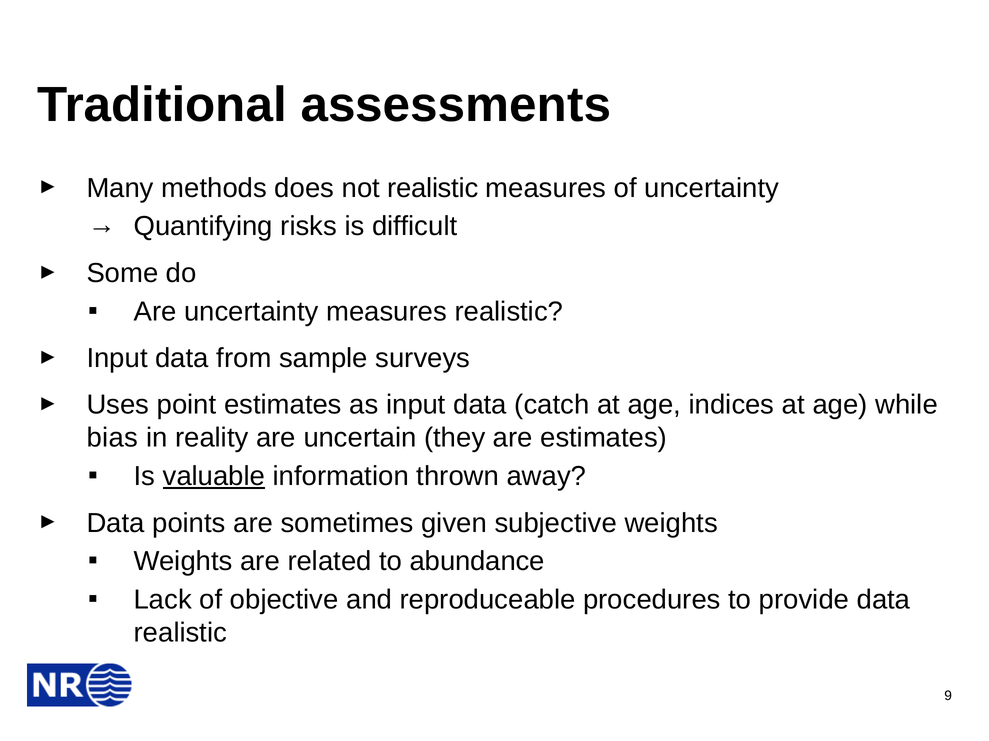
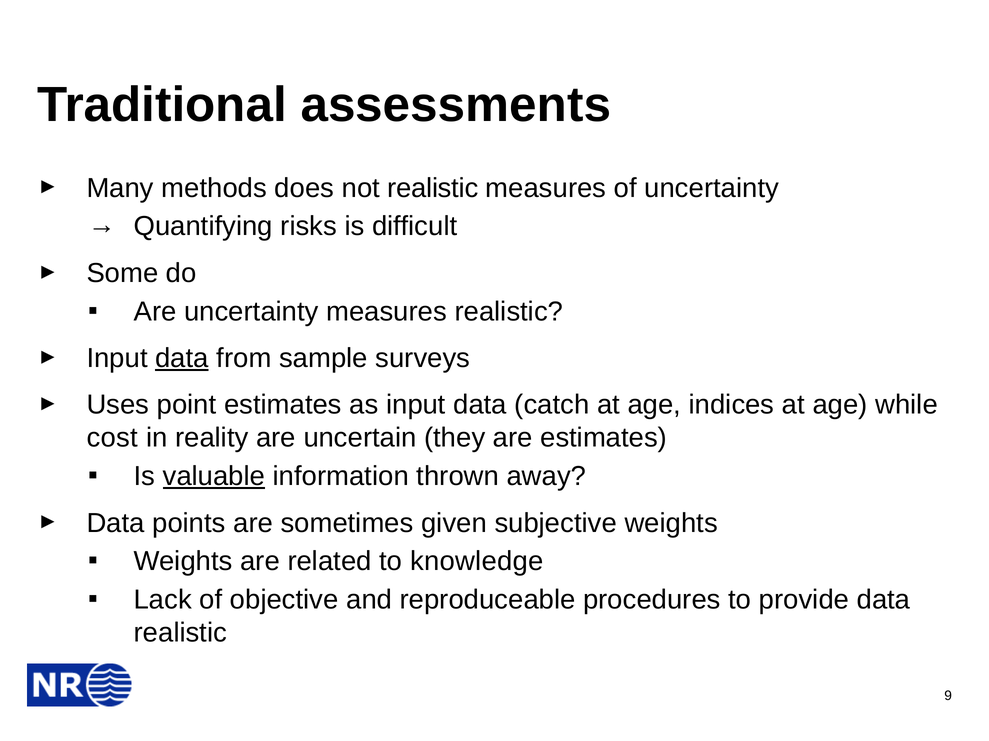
data underline: none -> present (182, 359)
bias: bias -> cost (112, 438)
abundance: abundance -> knowledge (477, 562)
